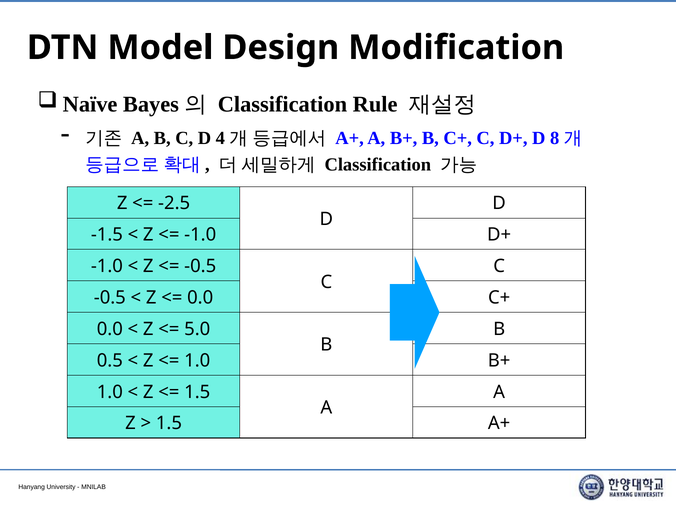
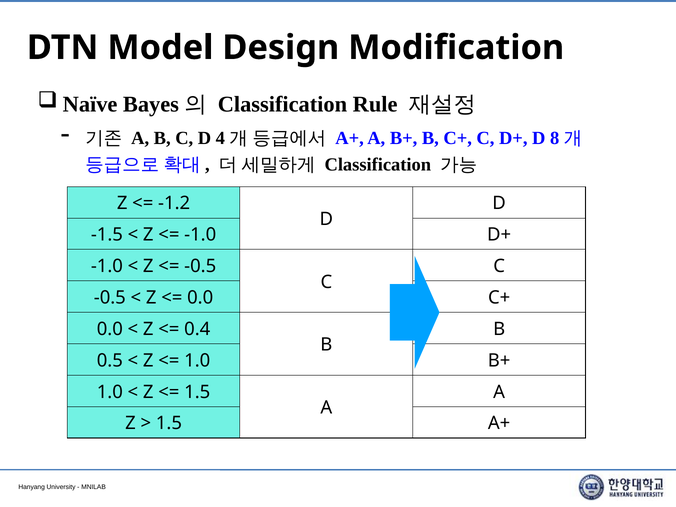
-2.5: -2.5 -> -1.2 (174, 203)
5.0: 5.0 -> 0.4 (197, 329)
